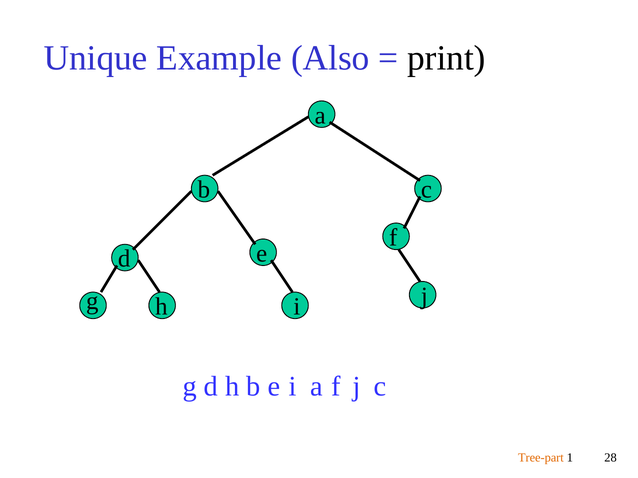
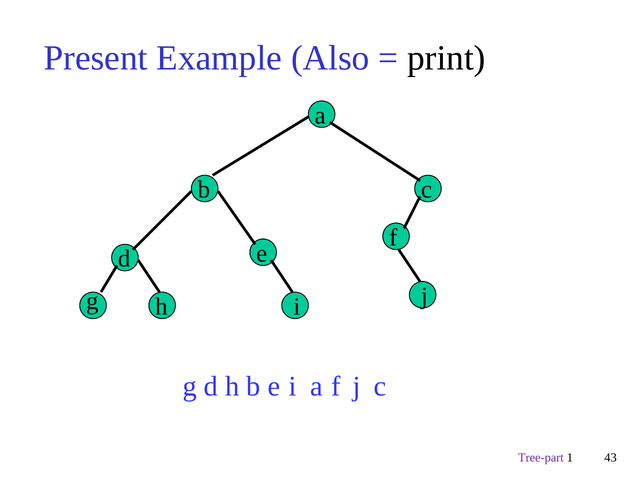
Unique: Unique -> Present (96, 58)
Tree-part colour: orange -> purple (541, 458)
28: 28 -> 43 (611, 458)
